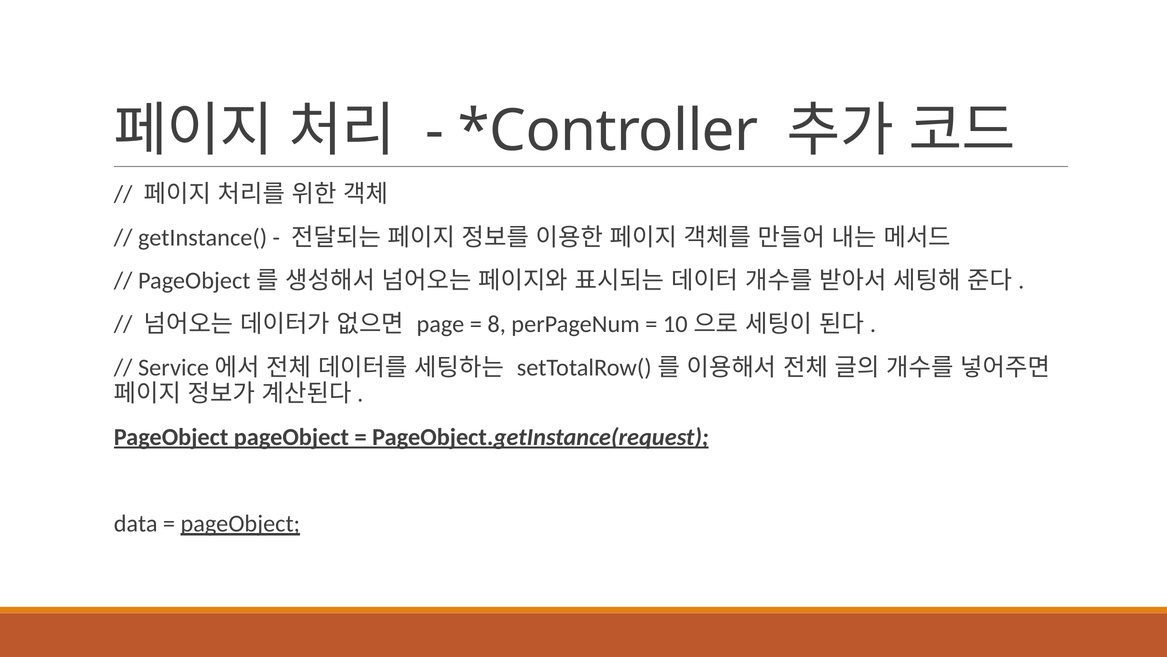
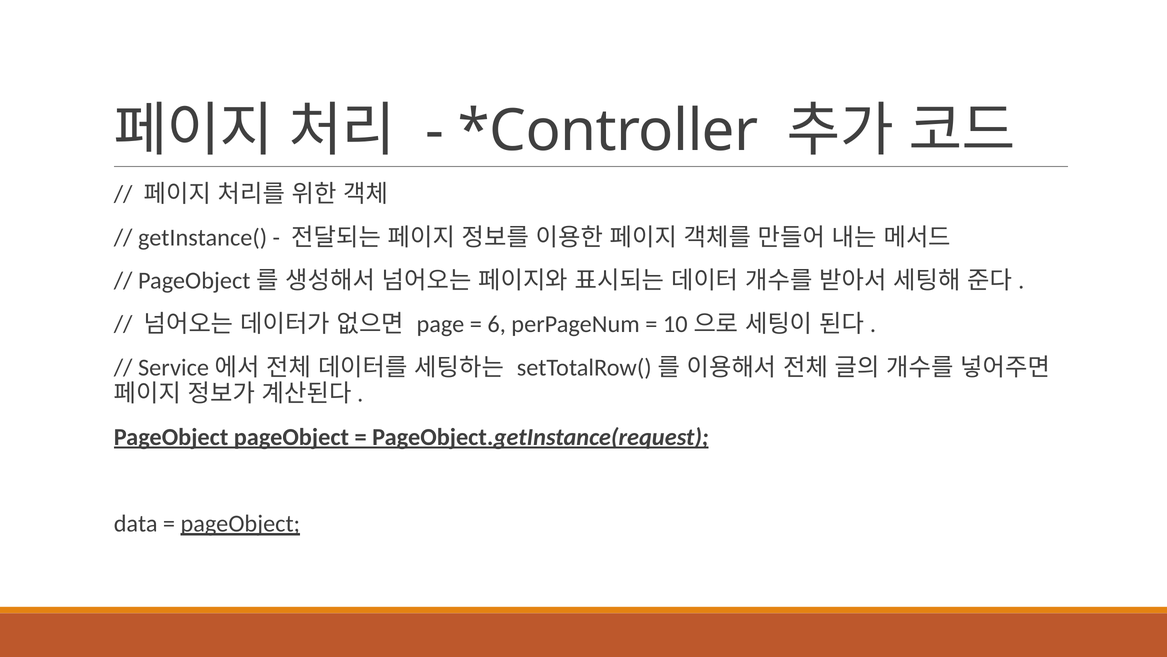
8: 8 -> 6 (497, 324)
